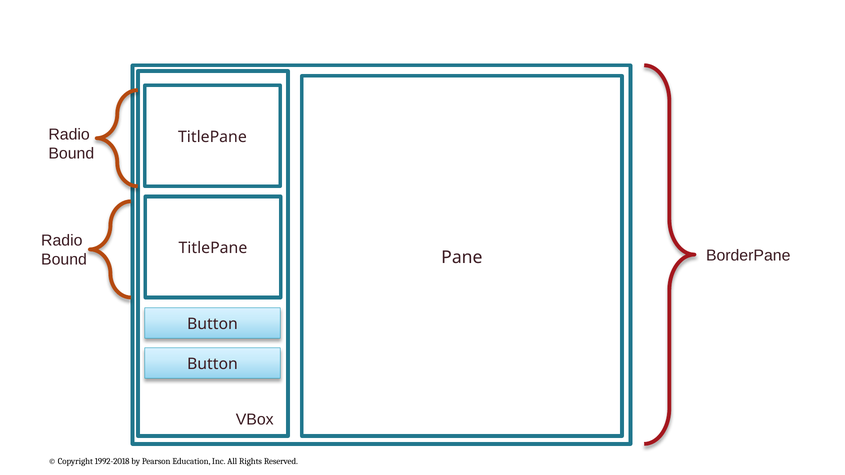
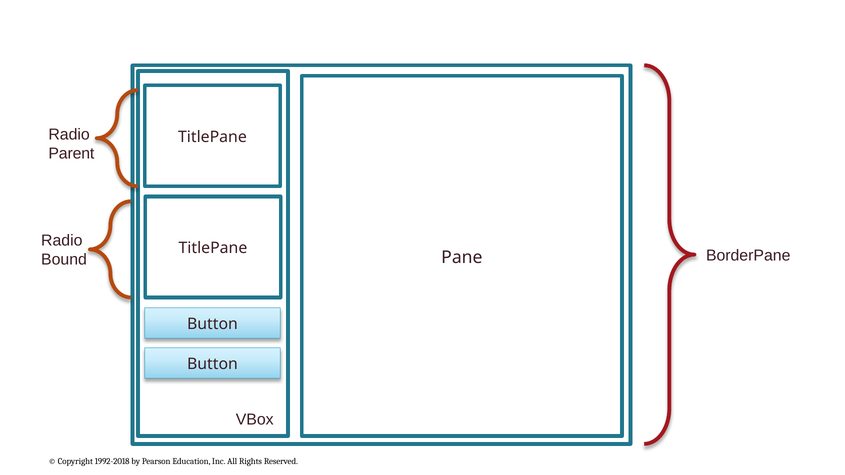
Bound: Bound -> Parent (71, 154)
